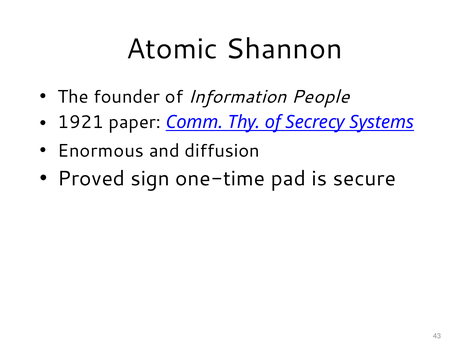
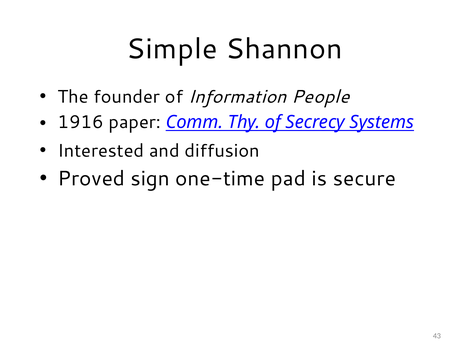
Atomic: Atomic -> Simple (172, 49)
1921: 1921 -> 1916 (81, 122)
Enormous: Enormous -> Interested (101, 151)
